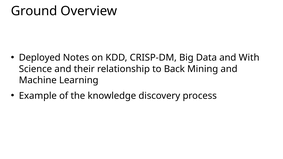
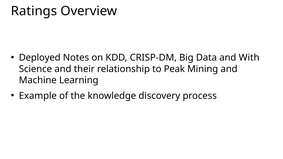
Ground: Ground -> Ratings (34, 11)
Back: Back -> Peak (174, 69)
